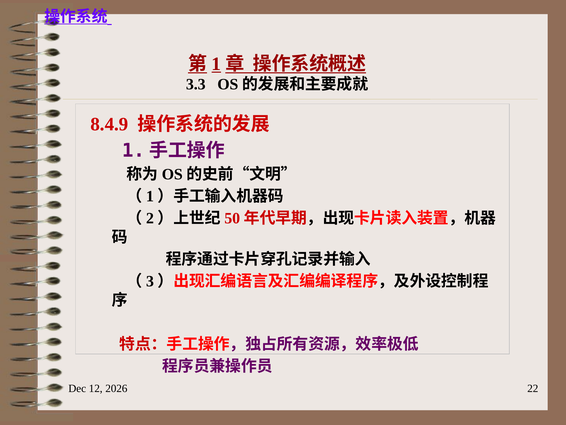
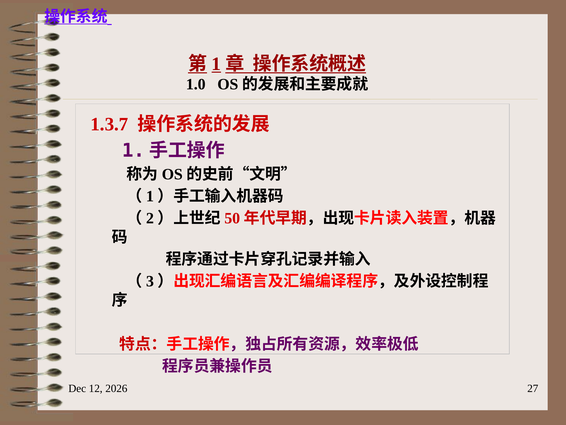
3.3: 3.3 -> 1.0 (196, 84)
8.4.9: 8.4.9 -> 1.3.7 (109, 124)
22: 22 -> 27 (533, 388)
